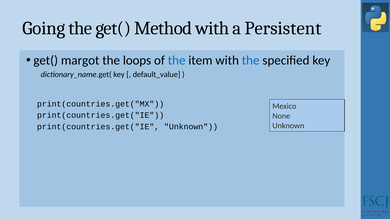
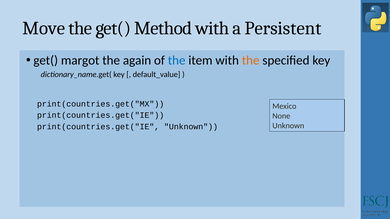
Going: Going -> Move (44, 28)
loops: loops -> again (137, 61)
the colour: blue -> orange (251, 61)
